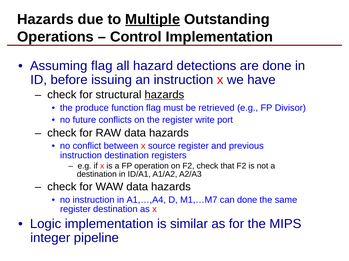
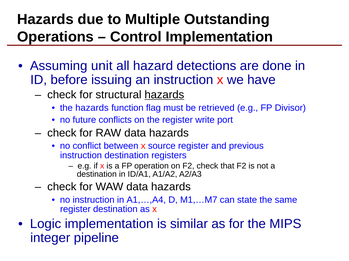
Multiple underline: present -> none (153, 19)
Assuming flag: flag -> unit (102, 66)
the produce: produce -> hazards (92, 108)
can done: done -> state (247, 200)
